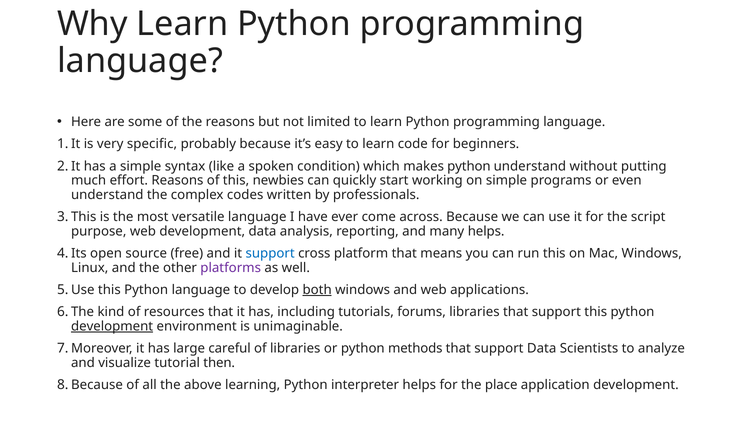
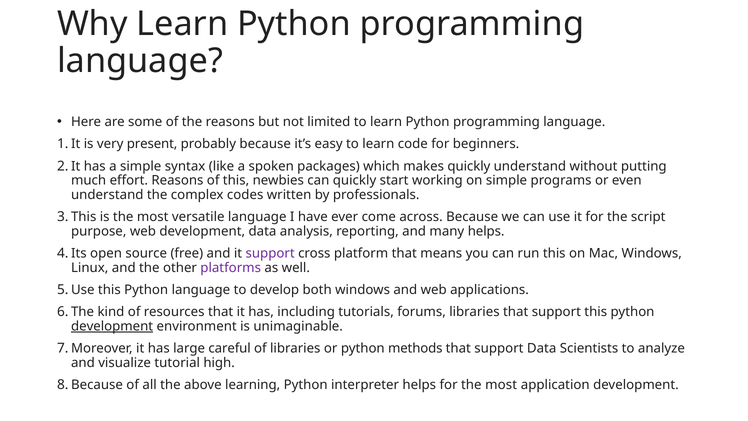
specific: specific -> present (152, 144)
condition: condition -> packages (329, 166)
makes python: python -> quickly (469, 166)
support colour: blue -> purple (270, 253)
both underline: present -> none (317, 290)
then: then -> high (219, 363)
for the place: place -> most (501, 385)
